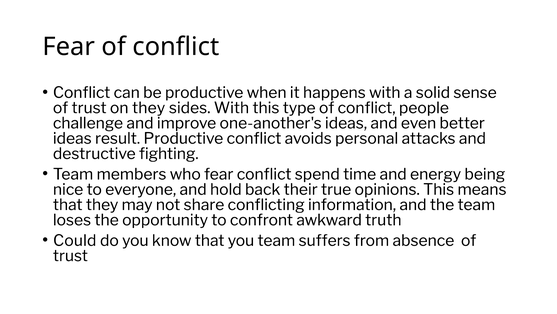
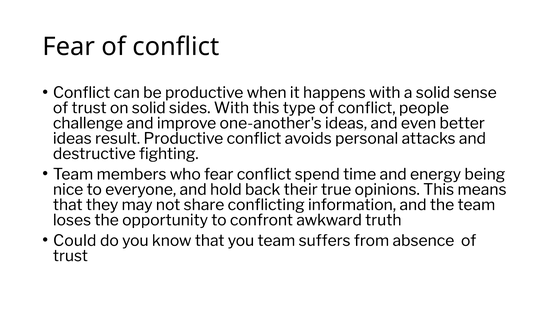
on they: they -> solid (149, 108)
